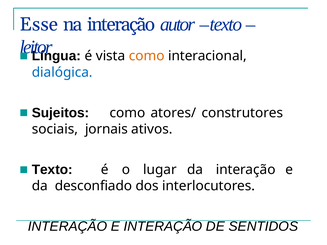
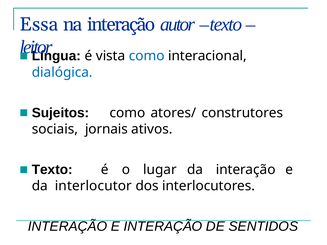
Esse: Esse -> Essa (39, 24)
como colour: orange -> blue (147, 56)
desconfiado: desconfiado -> interlocutor (93, 186)
